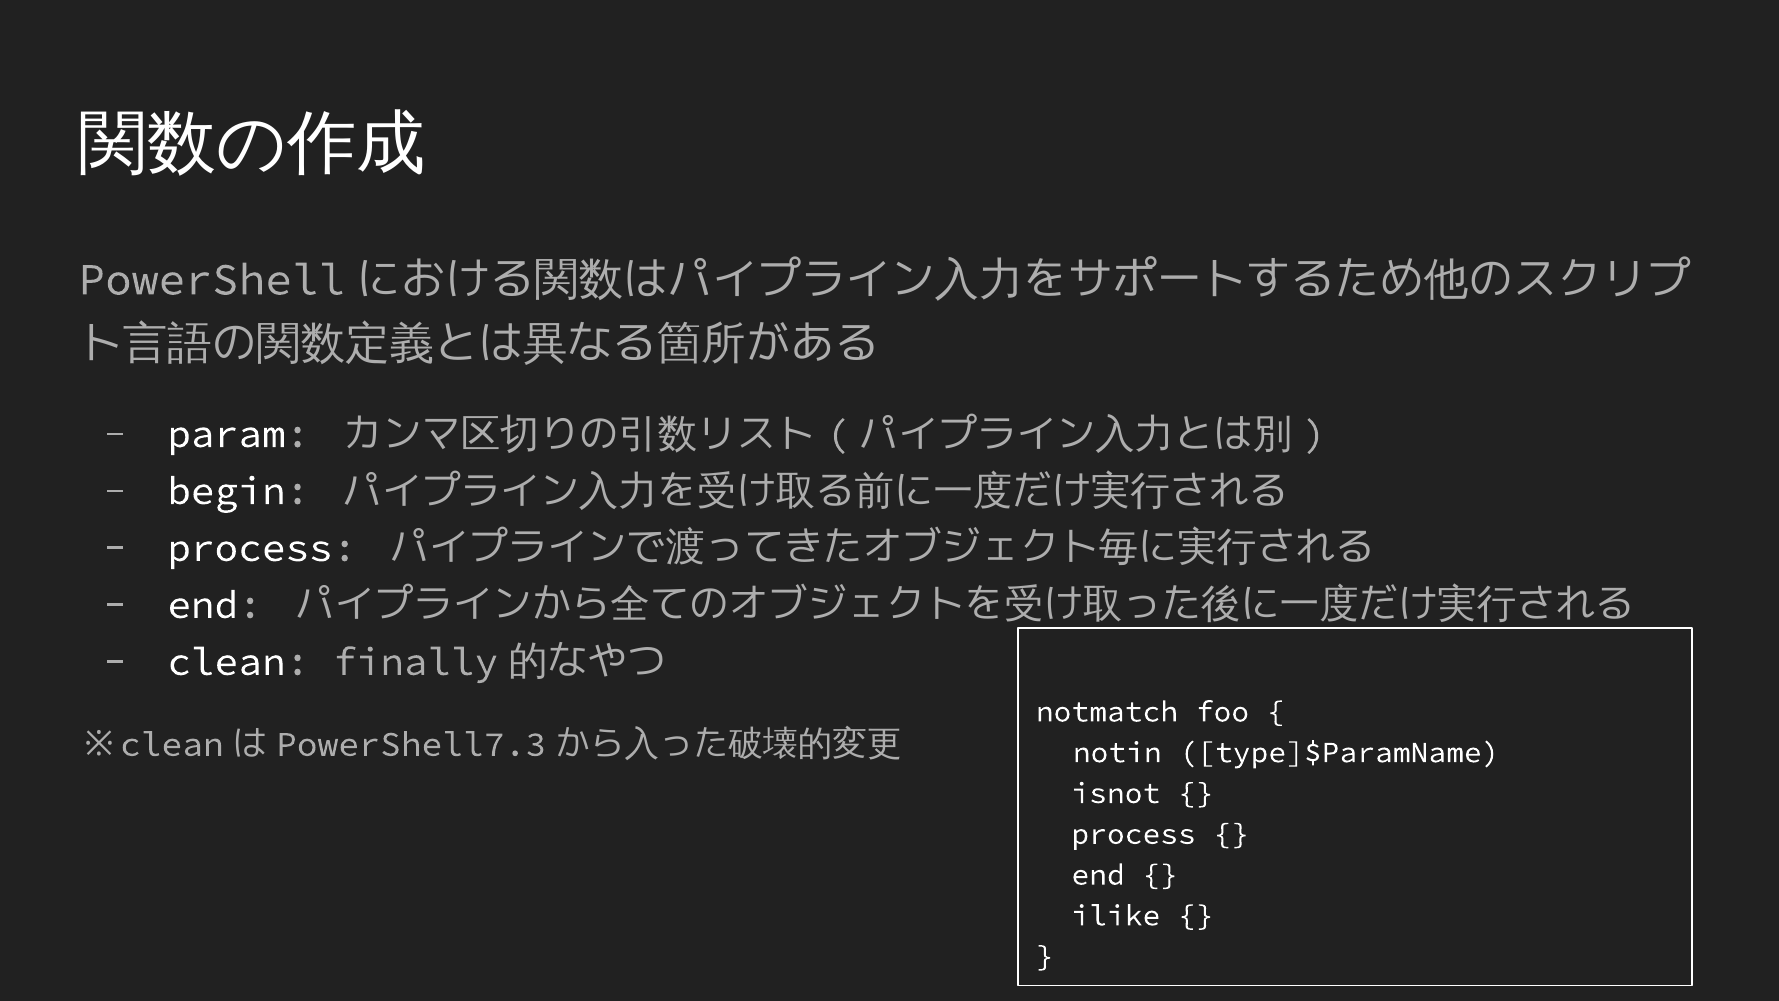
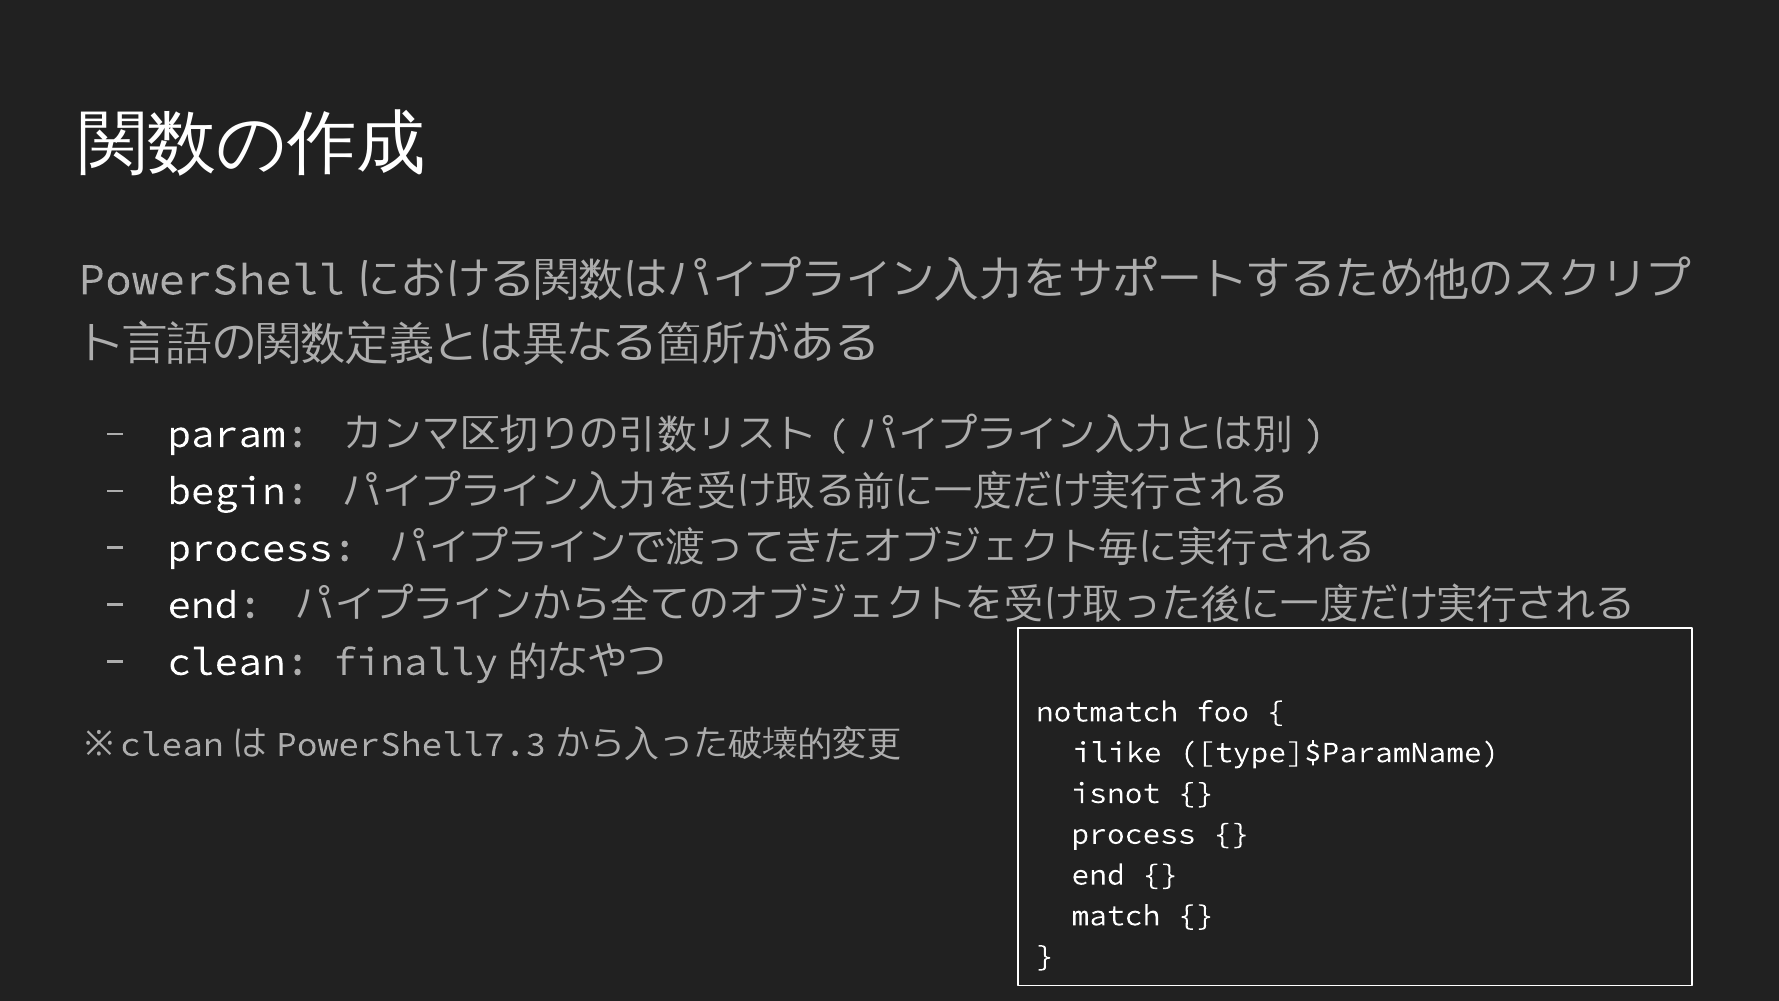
notin: notin -> ilike (1117, 752)
ilike: ilike -> match (1116, 915)
